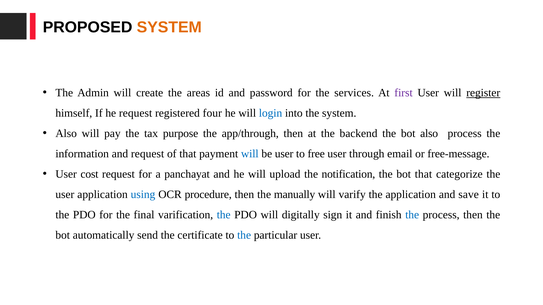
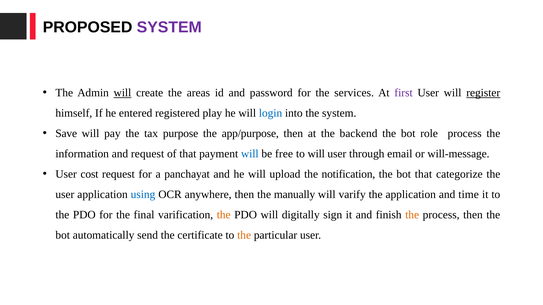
SYSTEM colour: orange -> purple (169, 27)
will underline: none -> present (122, 93)
he request: request -> entered (136, 113)
four: four -> play (212, 113)
Also: Also -> Save (66, 134)
app/through: app/through -> app/purpose (250, 134)
bot also: also -> role (429, 134)
be user: user -> free (284, 154)
to free: free -> will (316, 154)
free-message: free-message -> will-message (458, 154)
procedure: procedure -> anywhere (208, 195)
save: save -> time (469, 195)
the colour: blue -> orange (224, 215)
the colour: blue -> orange (412, 215)
the colour: blue -> orange (244, 236)
